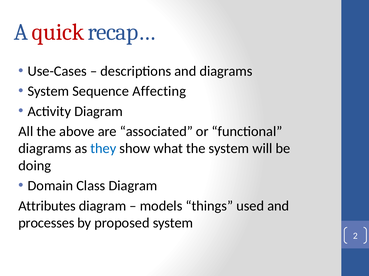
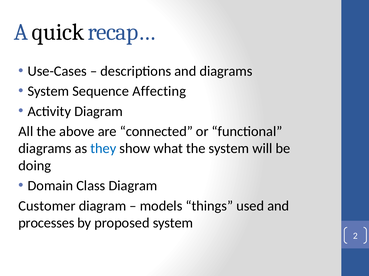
quick colour: red -> black (58, 32)
associated: associated -> connected (156, 132)
Attributes: Attributes -> Customer (47, 206)
